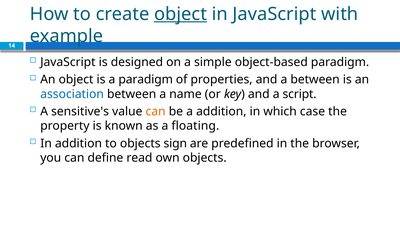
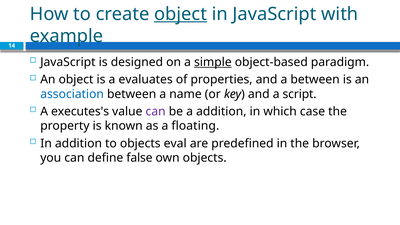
simple underline: none -> present (213, 62)
a paradigm: paradigm -> evaluates (146, 80)
sensitive's: sensitive's -> executes's (80, 111)
can colour: orange -> purple (156, 111)
sign: sign -> eval (175, 143)
read: read -> false (139, 158)
